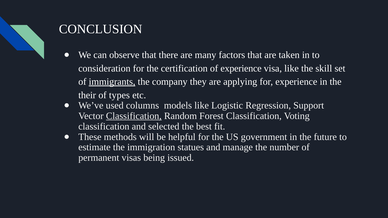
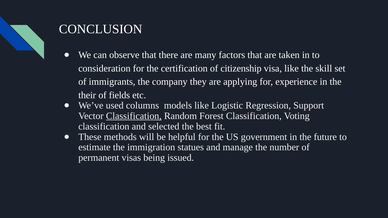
of experience: experience -> citizenship (241, 68)
immigrants underline: present -> none (112, 82)
types: types -> fields (119, 95)
